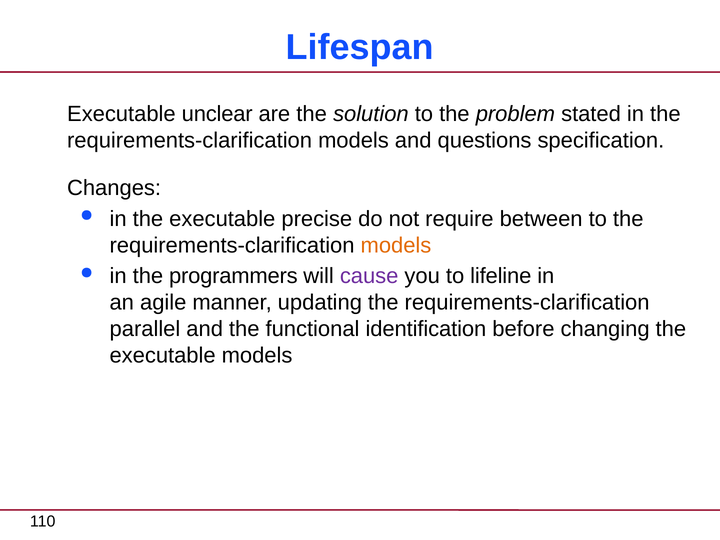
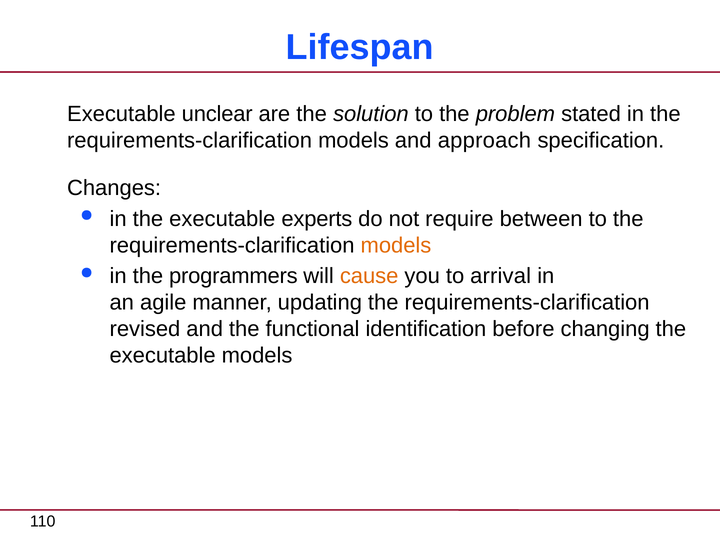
questions: questions -> approach (484, 141)
precise: precise -> experts (317, 219)
cause colour: purple -> orange (369, 276)
lifeline: lifeline -> arrival (501, 276)
parallel: parallel -> revised (145, 329)
